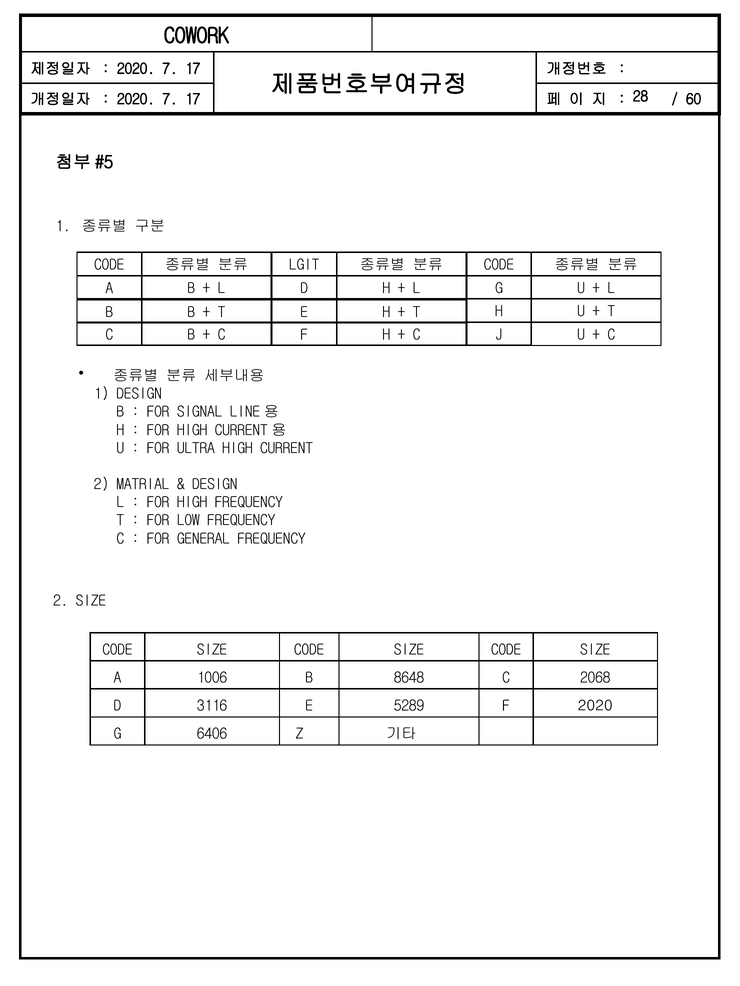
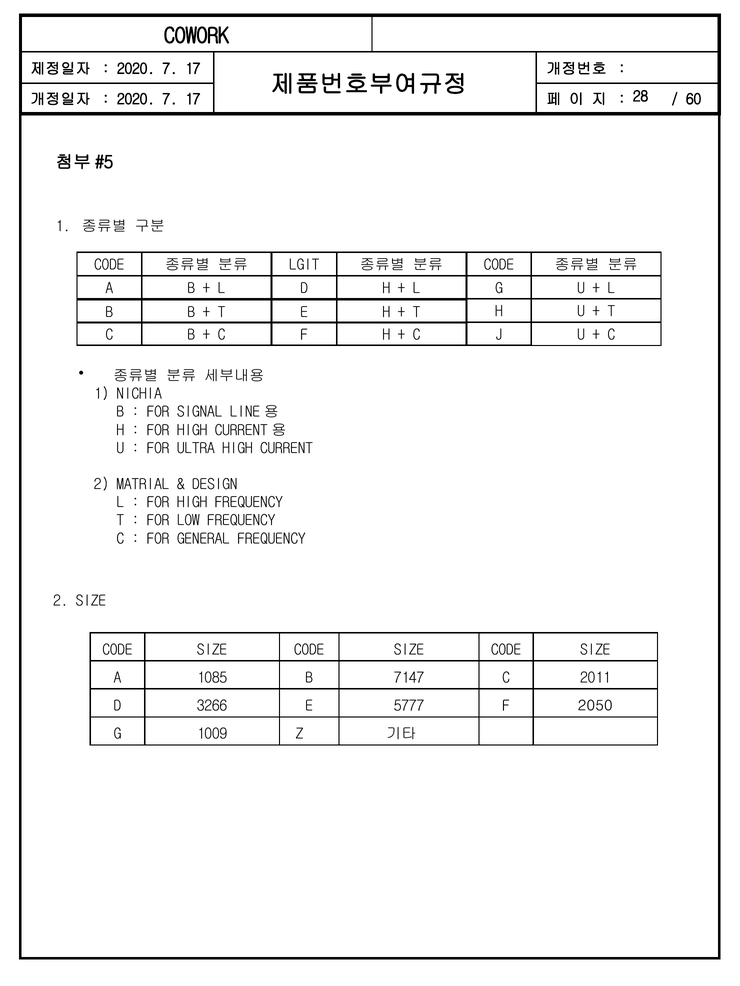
1 DESIGN: DESIGN -> NICHIA (139, 394)
1006: 1006 -> 1085 (212, 678)
8648: 8648 -> 7147 (409, 678)
2068: 2068 -> 2011 (595, 678)
3116: 3116 -> 3266 (212, 706)
5289: 5289 -> 5777 (409, 706)
F 2020: 2020 -> 2050 (595, 706)
6406: 6406 -> 1009 (212, 734)
